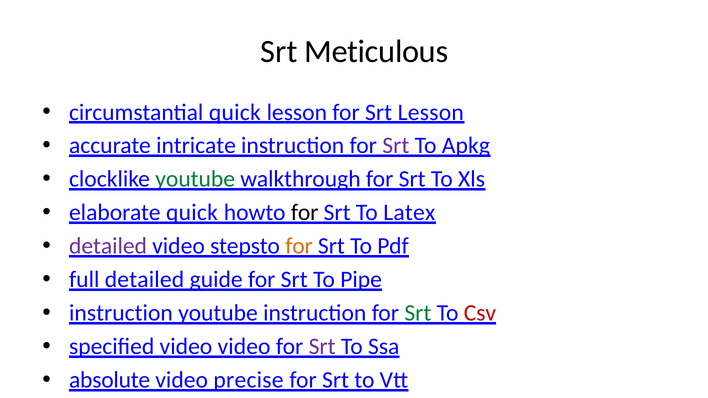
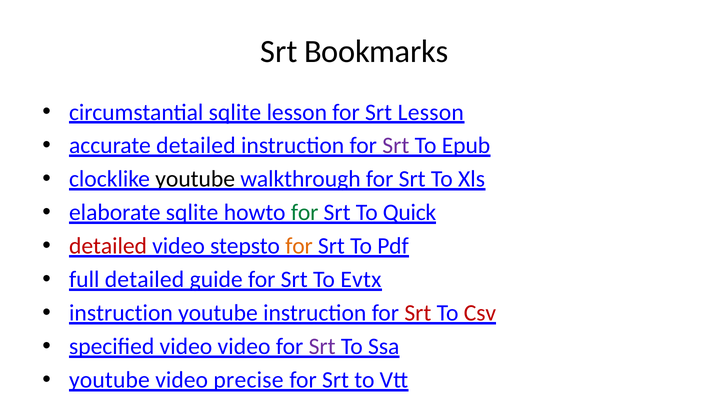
Meticulous: Meticulous -> Bookmarks (376, 51)
circumstantial quick: quick -> sqlite (235, 112)
accurate intricate: intricate -> detailed (196, 146)
Apkg: Apkg -> Epub (466, 146)
youtube colour: green -> black (195, 179)
elaborate quick: quick -> sqlite (192, 213)
for colour: black -> green (305, 213)
Latex: Latex -> Quick (410, 213)
detailed colour: purple -> red (108, 246)
Pipe: Pipe -> Evtx (361, 280)
Srt colour: green -> red (418, 313)
absolute: absolute -> youtube (109, 380)
